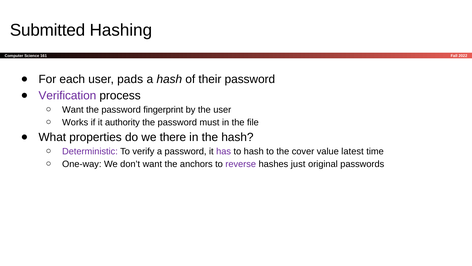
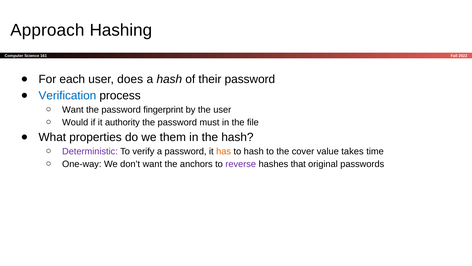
Submitted: Submitted -> Approach (47, 30)
pads: pads -> does (130, 79)
Verification colour: purple -> blue (67, 95)
Works: Works -> Would (75, 122)
there: there -> them (173, 137)
has colour: purple -> orange (224, 151)
latest: latest -> takes (352, 151)
just: just -> that (298, 164)
